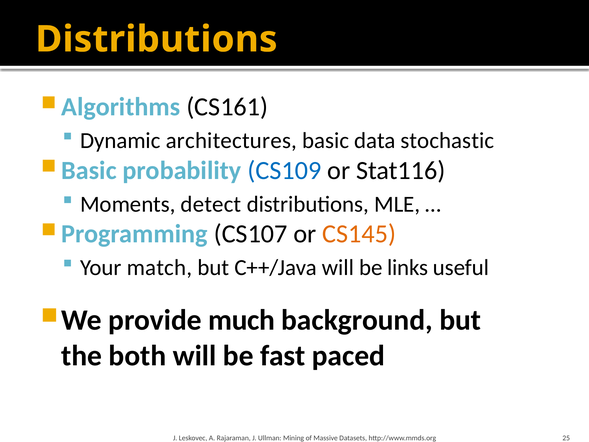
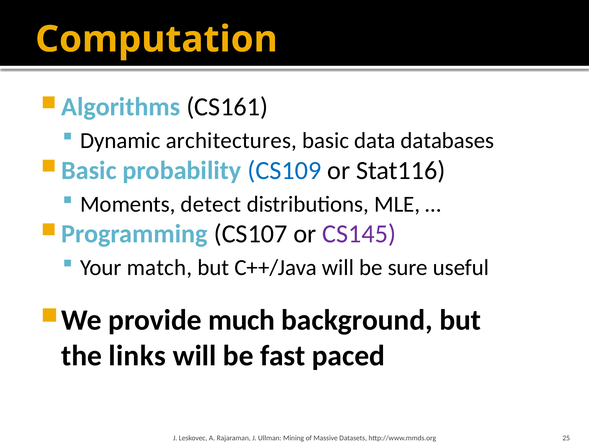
Distributions: Distributions -> Computation (156, 39)
stochastic: stochastic -> databases (447, 141)
CS145 colour: orange -> purple (359, 234)
links: links -> sure (408, 268)
both: both -> links (137, 355)
